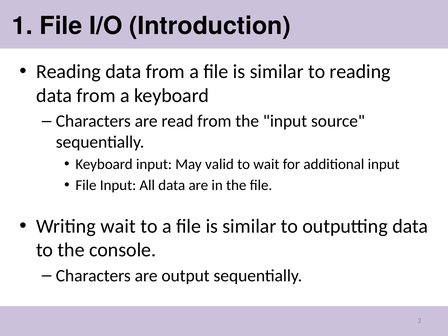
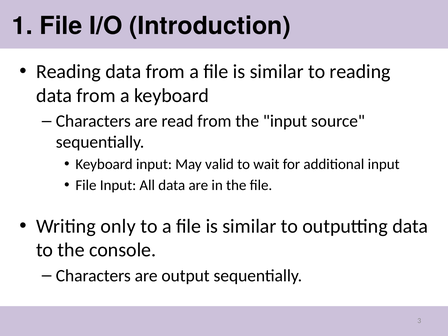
Writing wait: wait -> only (118, 226)
